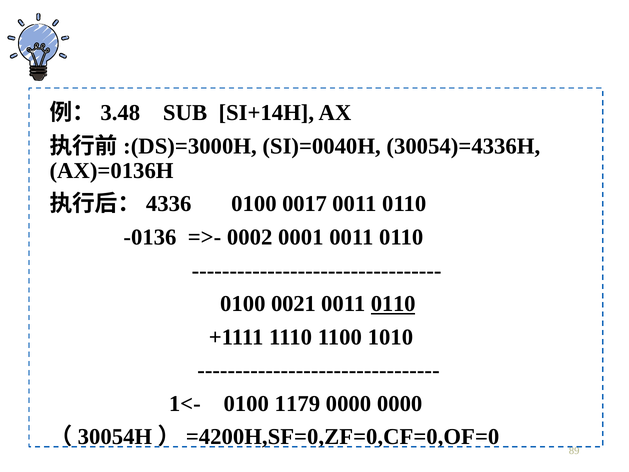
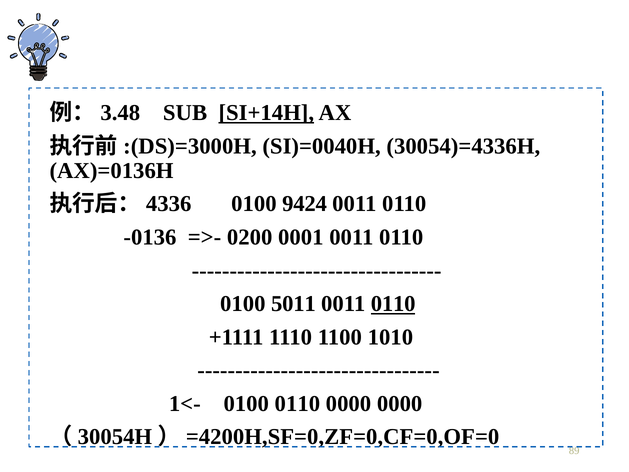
SI+14H underline: none -> present (266, 113)
0017: 0017 -> 9424 (305, 204)
0002: 0002 -> 0200 (250, 237)
0021: 0021 -> 5011 (293, 304)
0100 1179: 1179 -> 0110 (297, 403)
